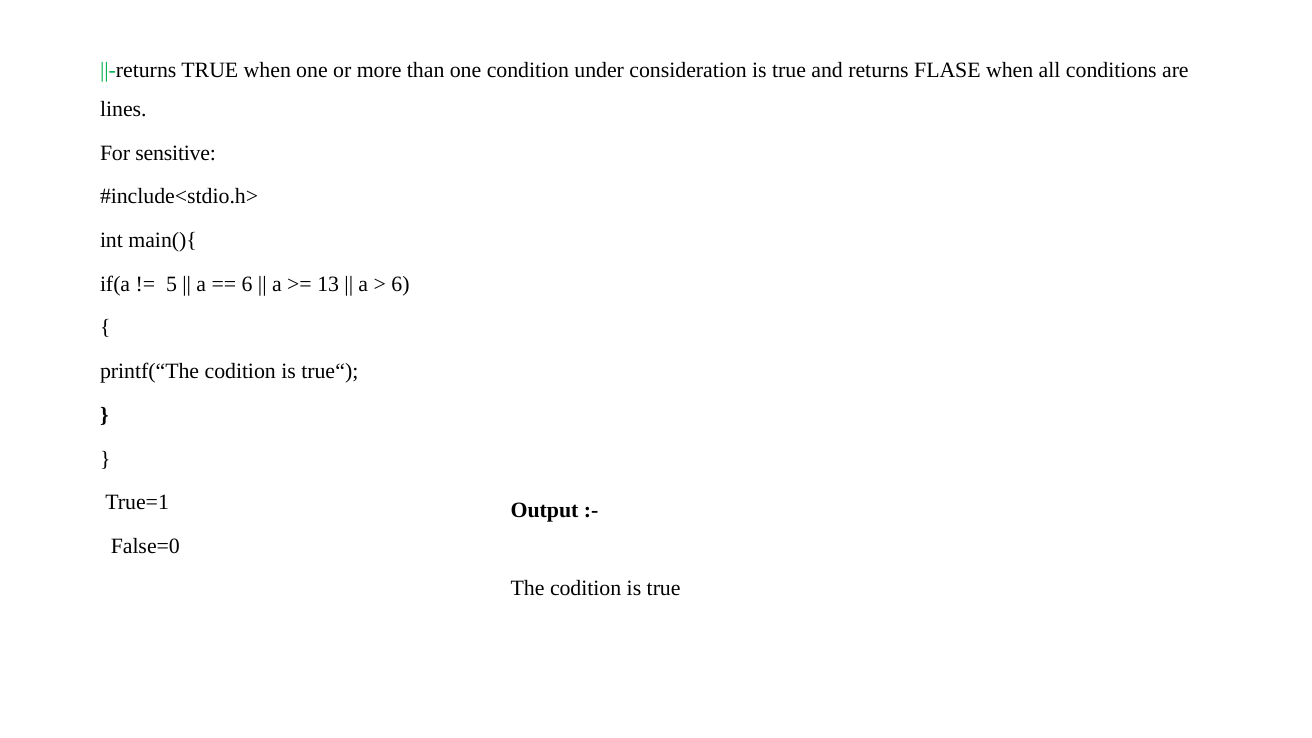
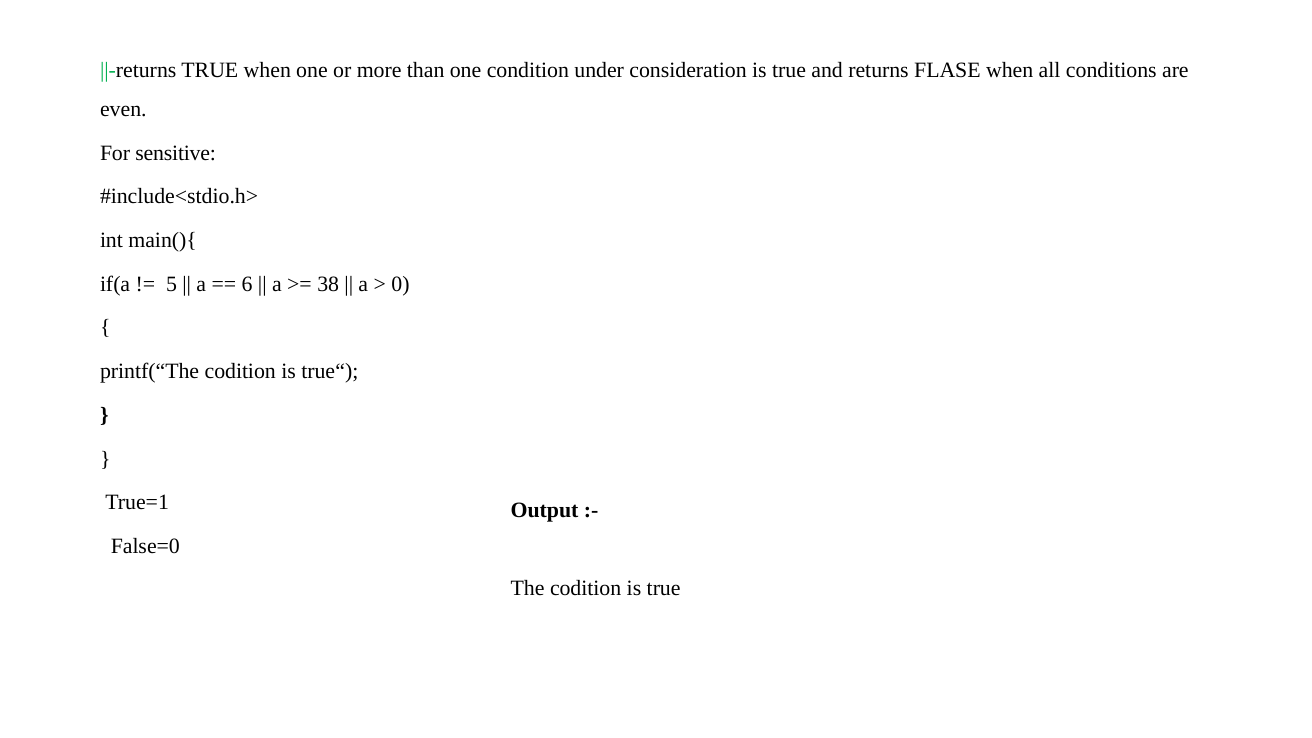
lines: lines -> even (123, 109)
13: 13 -> 38 (328, 284)
6: 6 -> 0 (400, 284)
